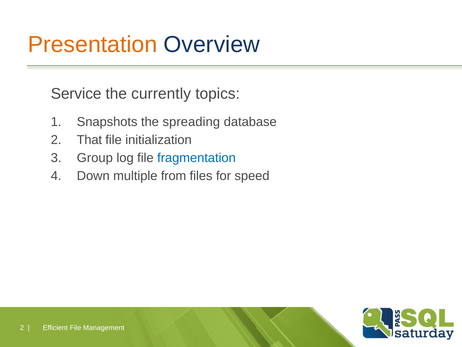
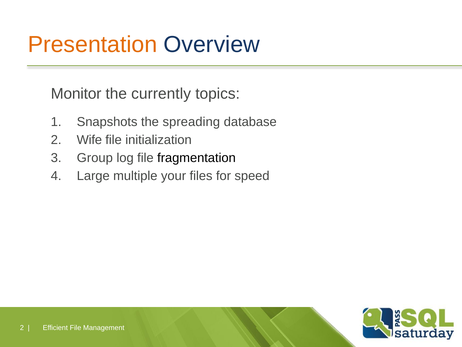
Service: Service -> Monitor (76, 93)
That: That -> Wife (89, 140)
fragmentation colour: blue -> black (196, 158)
Down: Down -> Large (93, 176)
from: from -> your (174, 176)
